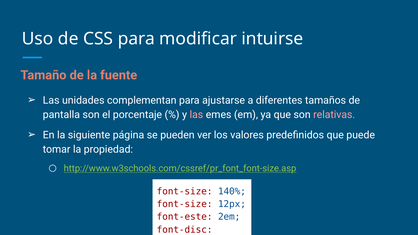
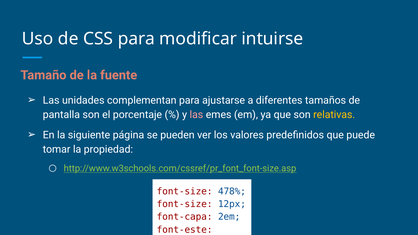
relativas colour: pink -> yellow (334, 115)
140%: 140% -> 478% (232, 191)
font-este: font-este -> font-capa (185, 217)
font-disc: font-disc -> font-este (185, 230)
